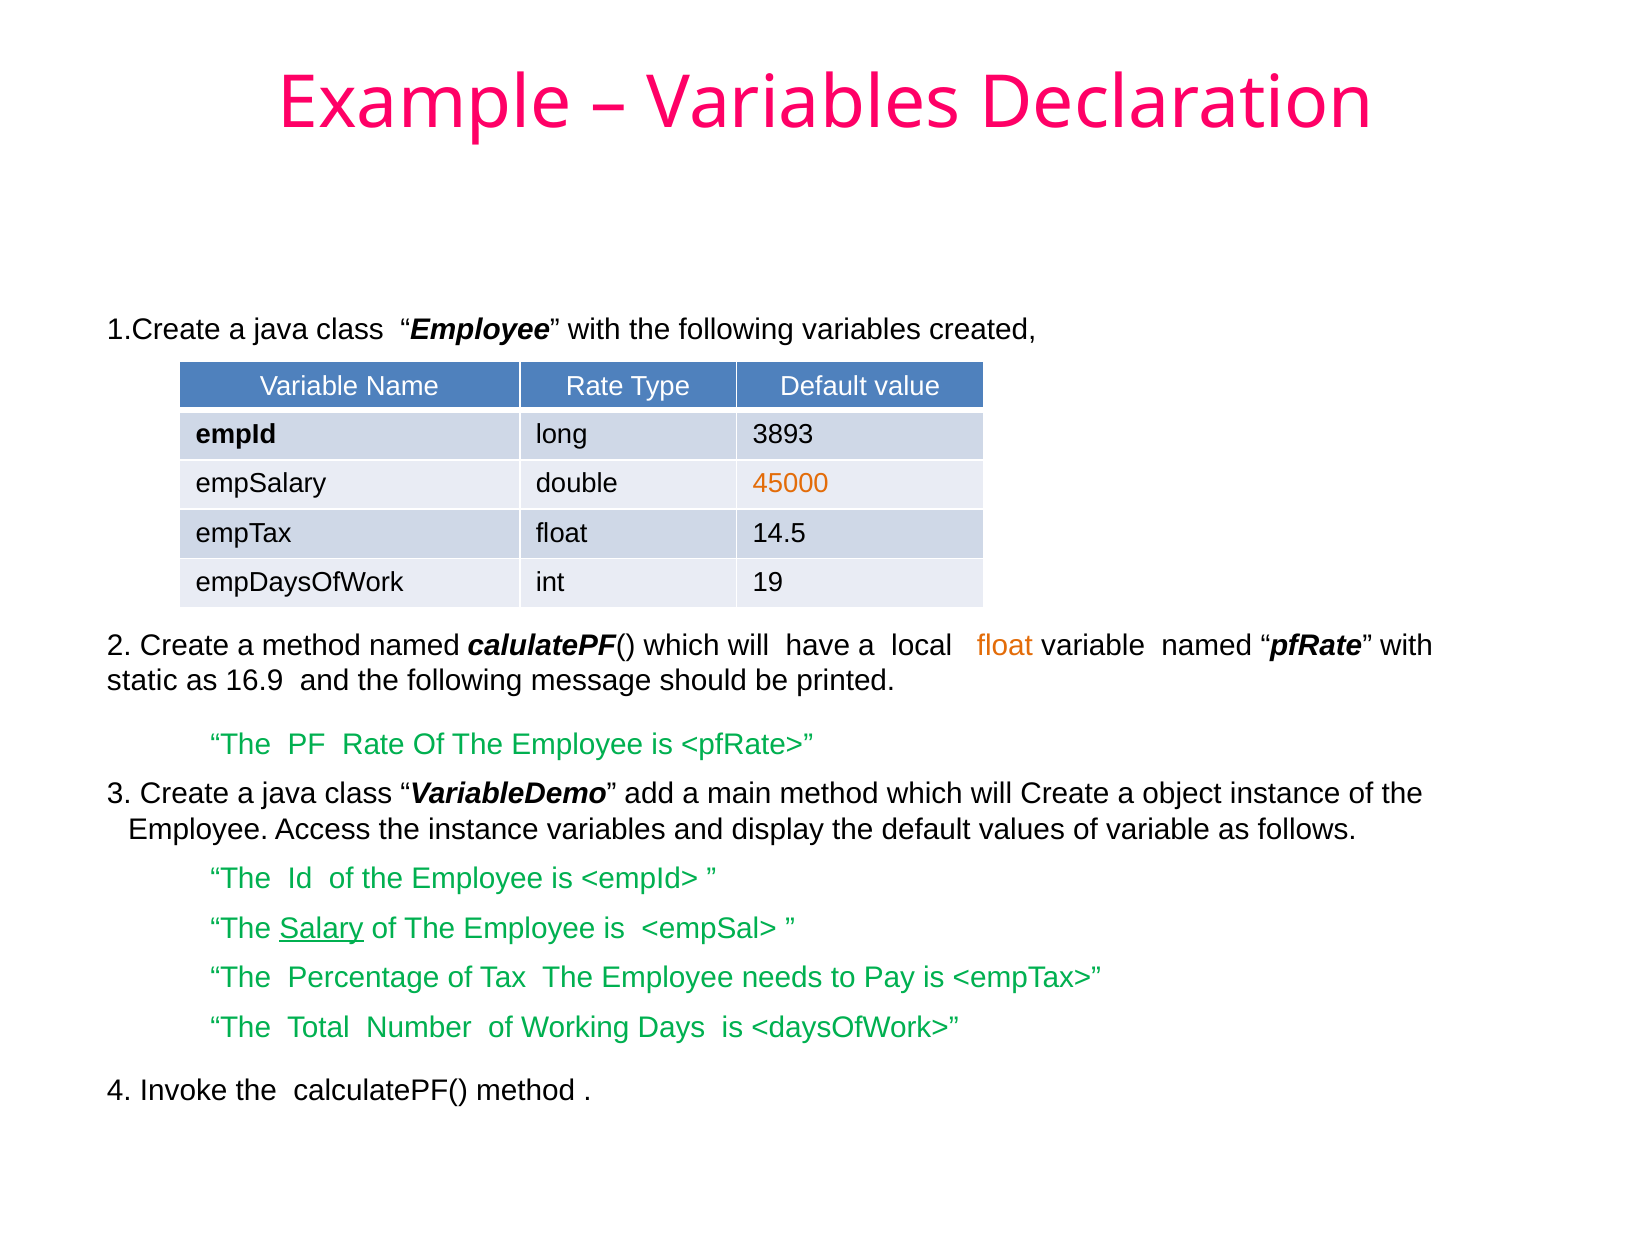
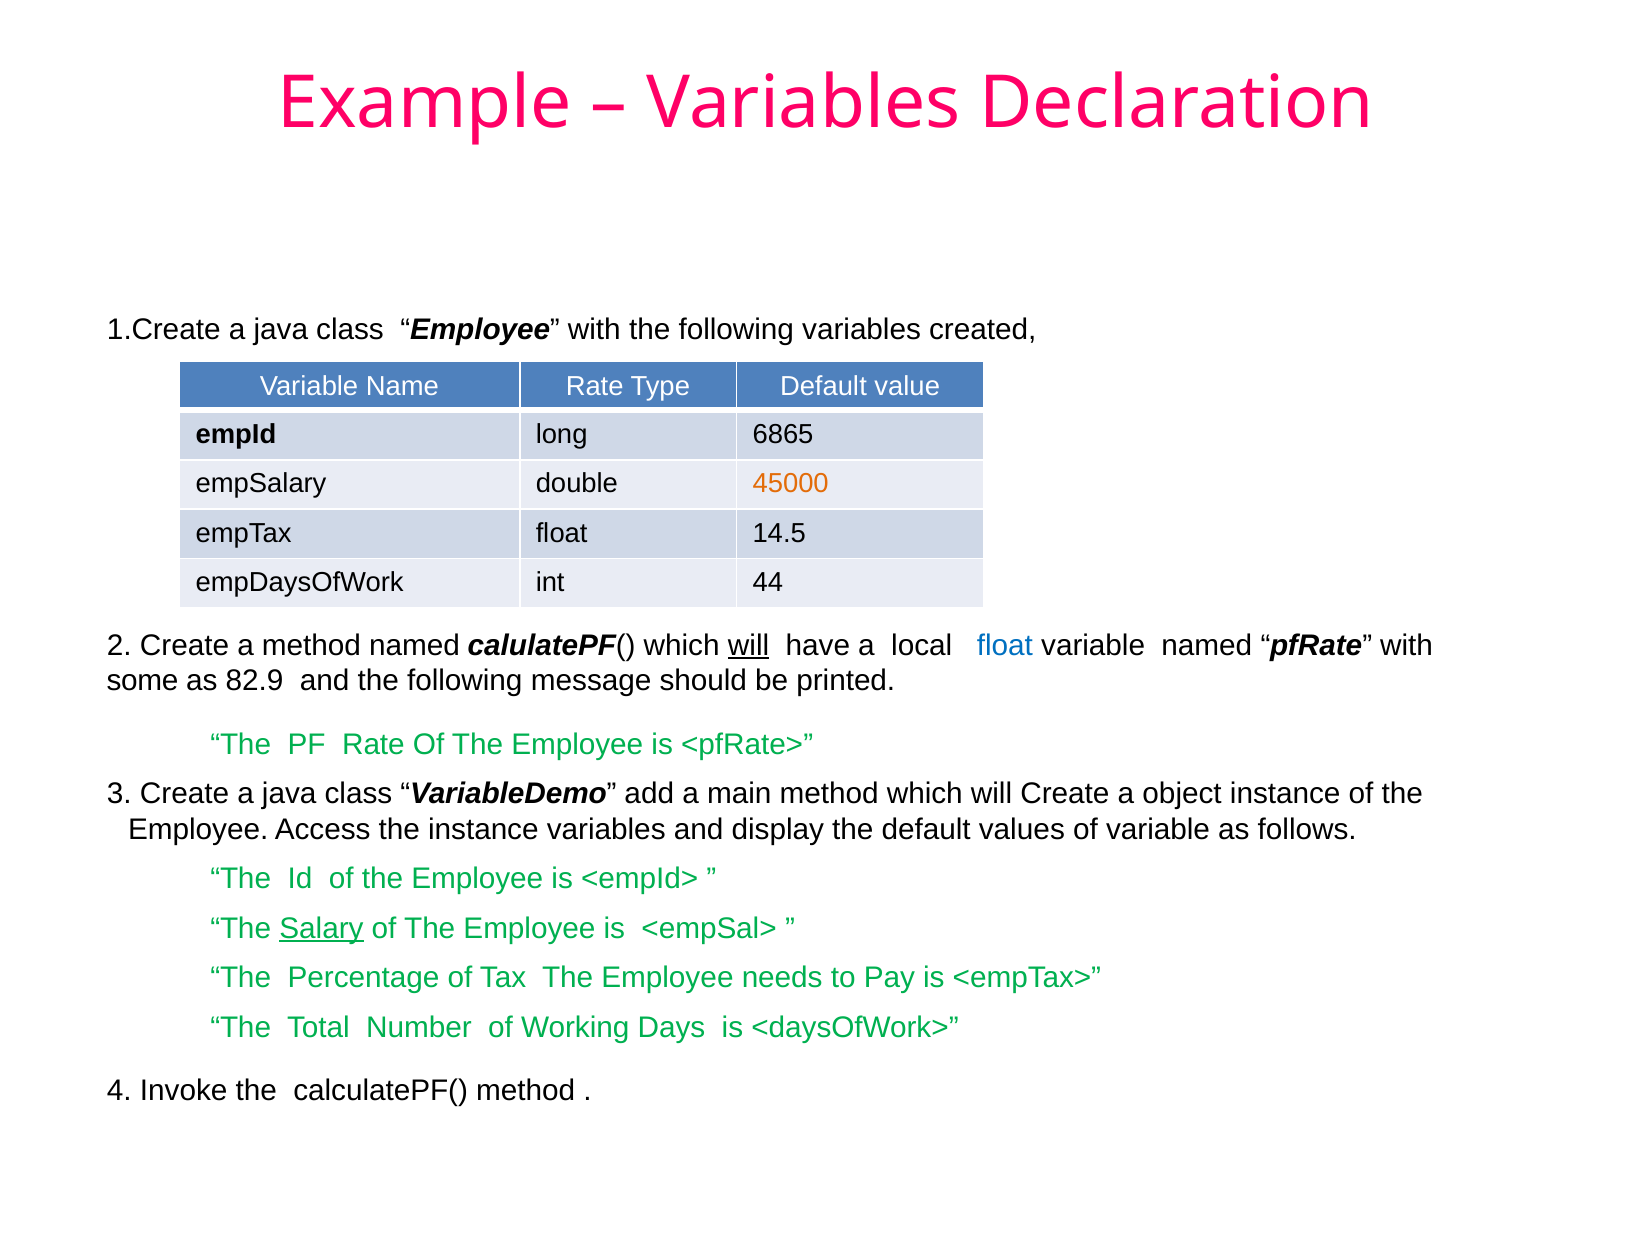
3893: 3893 -> 6865 (783, 435)
19: 19 -> 44 (768, 583)
will underline: none -> present (749, 646)
float colour: orange -> blue (1005, 646)
static: static -> some (143, 681)
16.9: 16.9 -> 82.9 (255, 681)
